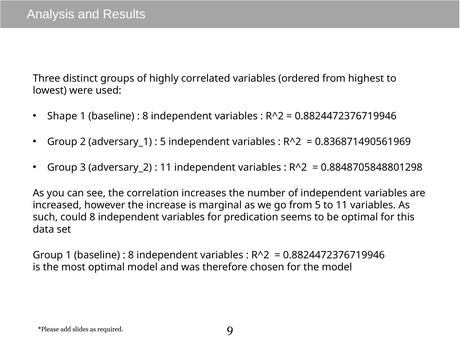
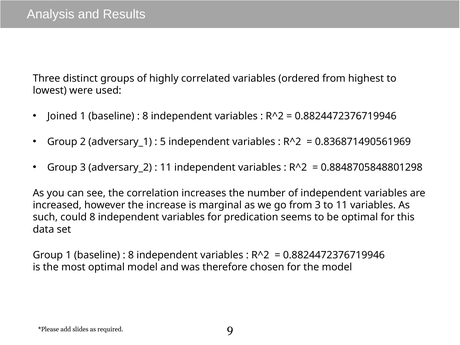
Shape: Shape -> Joined (62, 116)
from 5: 5 -> 3 (318, 205)
